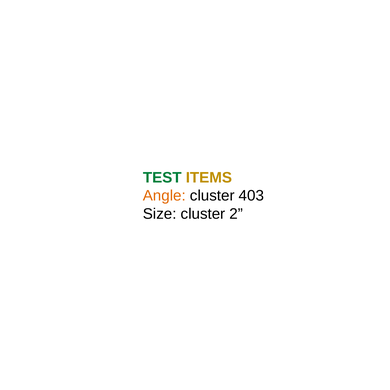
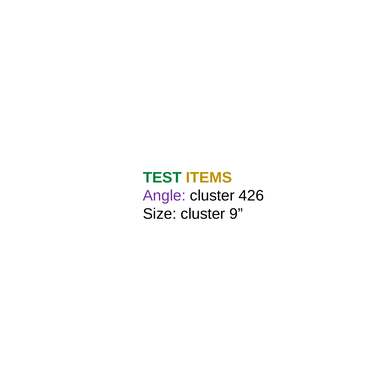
Angle colour: orange -> purple (164, 196)
403: 403 -> 426 (251, 196)
2: 2 -> 9 (236, 214)
